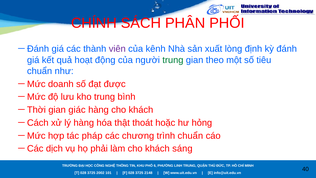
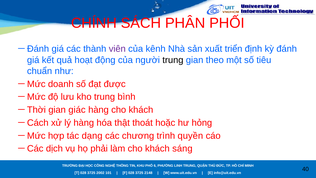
lòng: lòng -> triển (234, 49)
trung colour: green -> black (173, 60)
pháp: pháp -> dạng (92, 136)
trình chuẩn: chuẩn -> quyền (190, 136)
